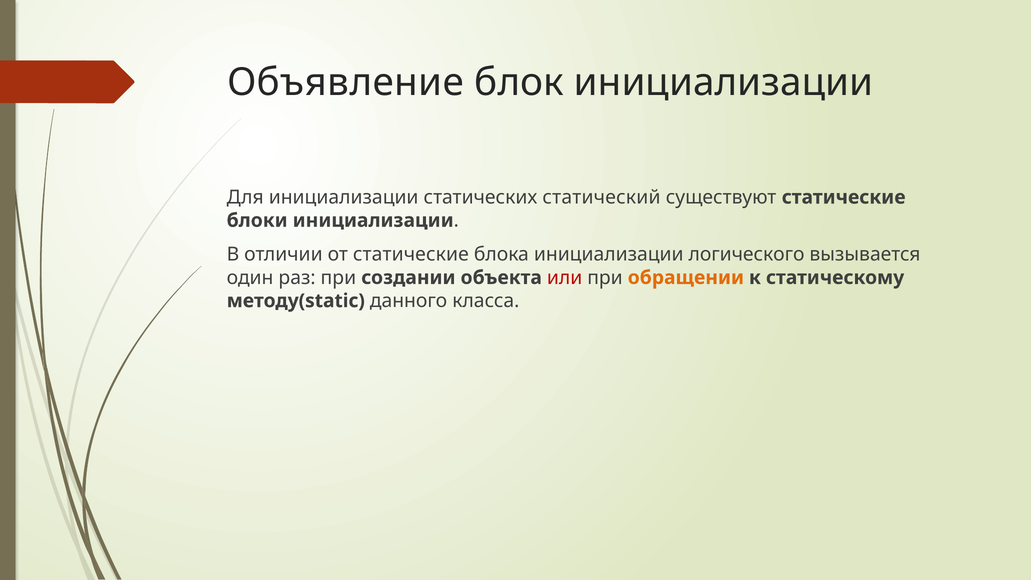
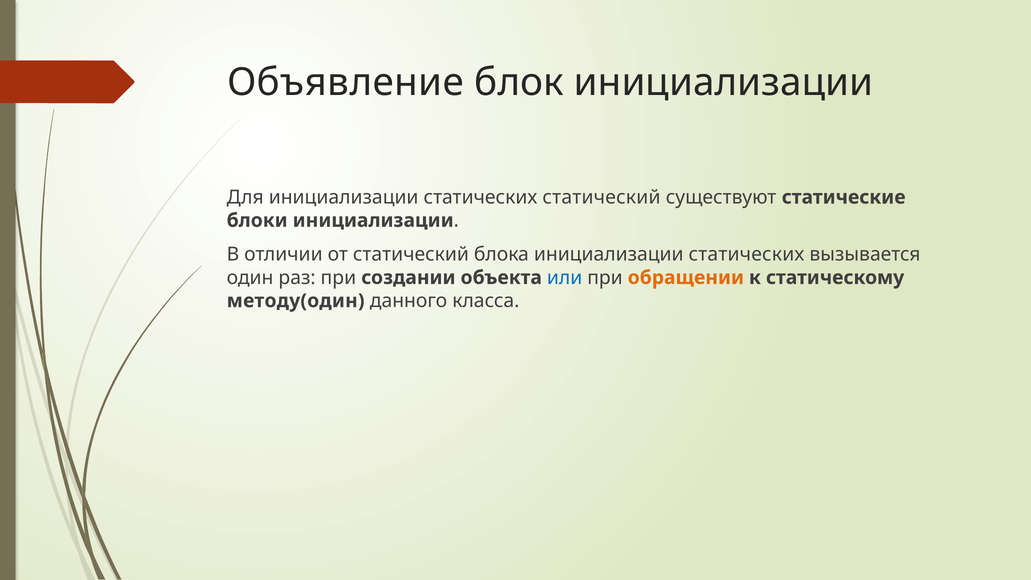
от статические: статические -> статический (411, 254)
блока инициализации логического: логического -> статических (746, 254)
или colour: red -> blue (565, 278)
методу(static: методу(static -> методу(один (296, 301)
